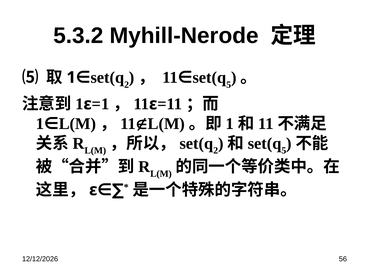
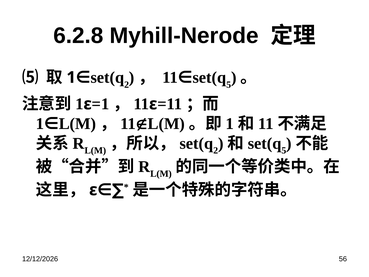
5.3.2: 5.3.2 -> 6.2.8 (78, 36)
